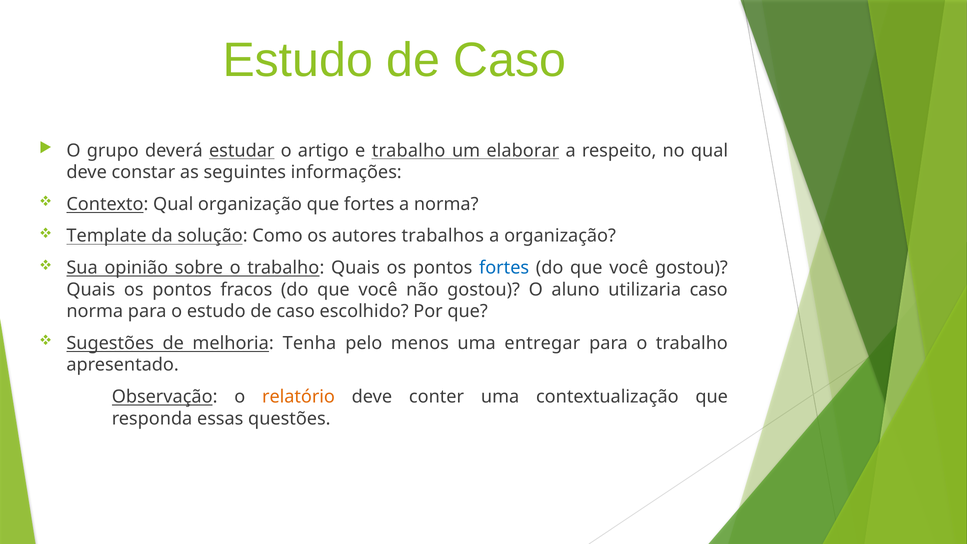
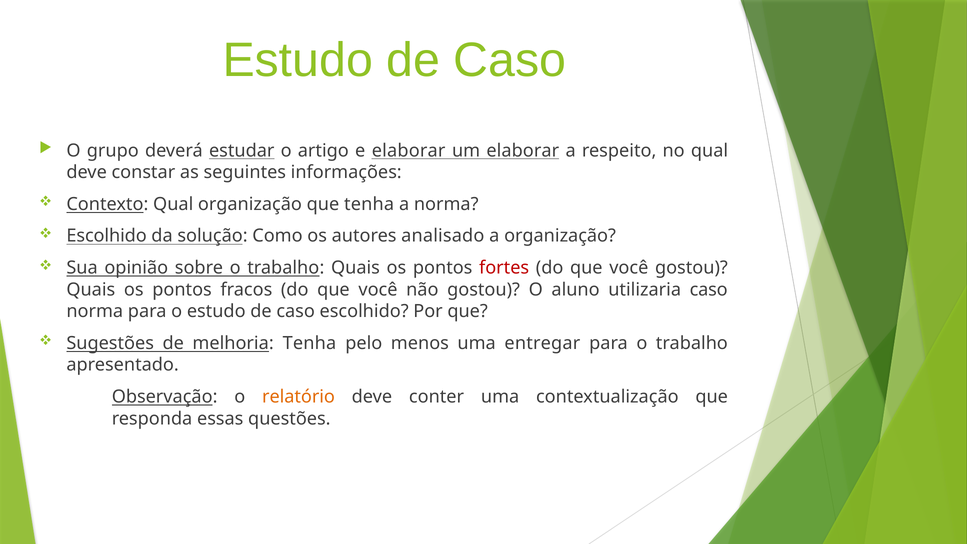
e trabalho: trabalho -> elaborar (409, 151)
que fortes: fortes -> tenha (369, 204)
Template: Template -> Escolhido (107, 236)
trabalhos: trabalhos -> analisado (443, 236)
fortes colour: blue -> red (504, 268)
